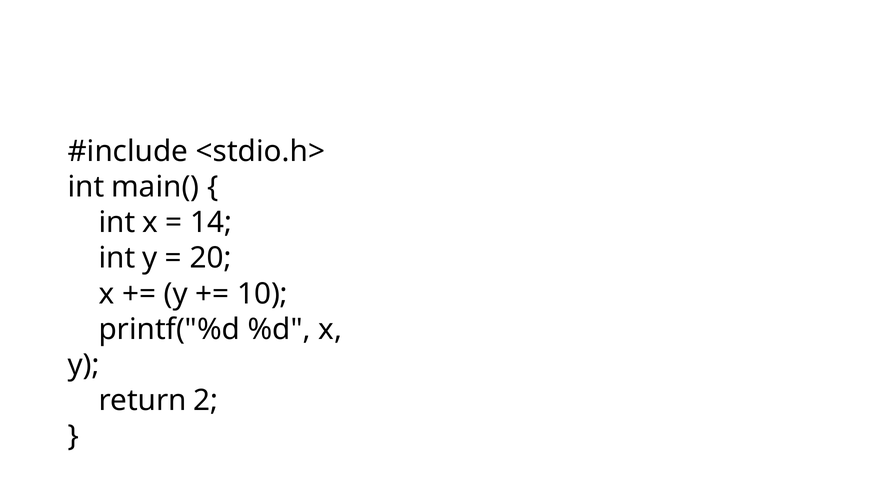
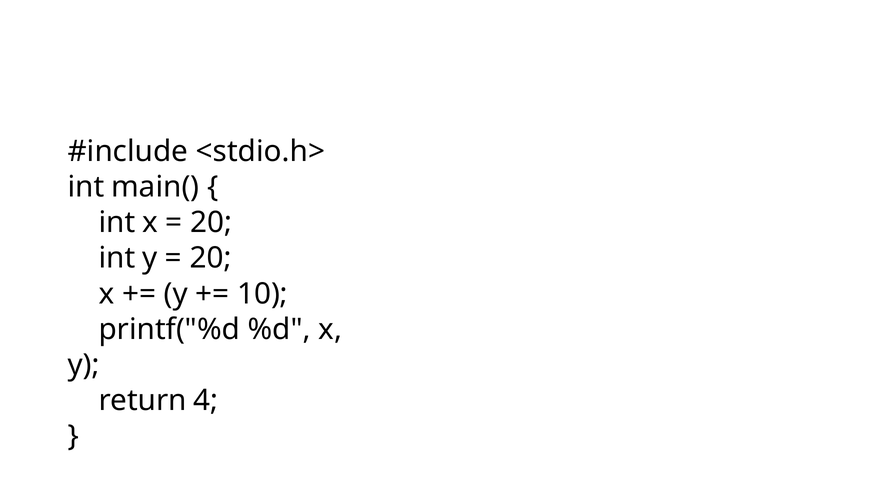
14: 14 -> 20 (211, 223)
2: 2 -> 4 (206, 401)
